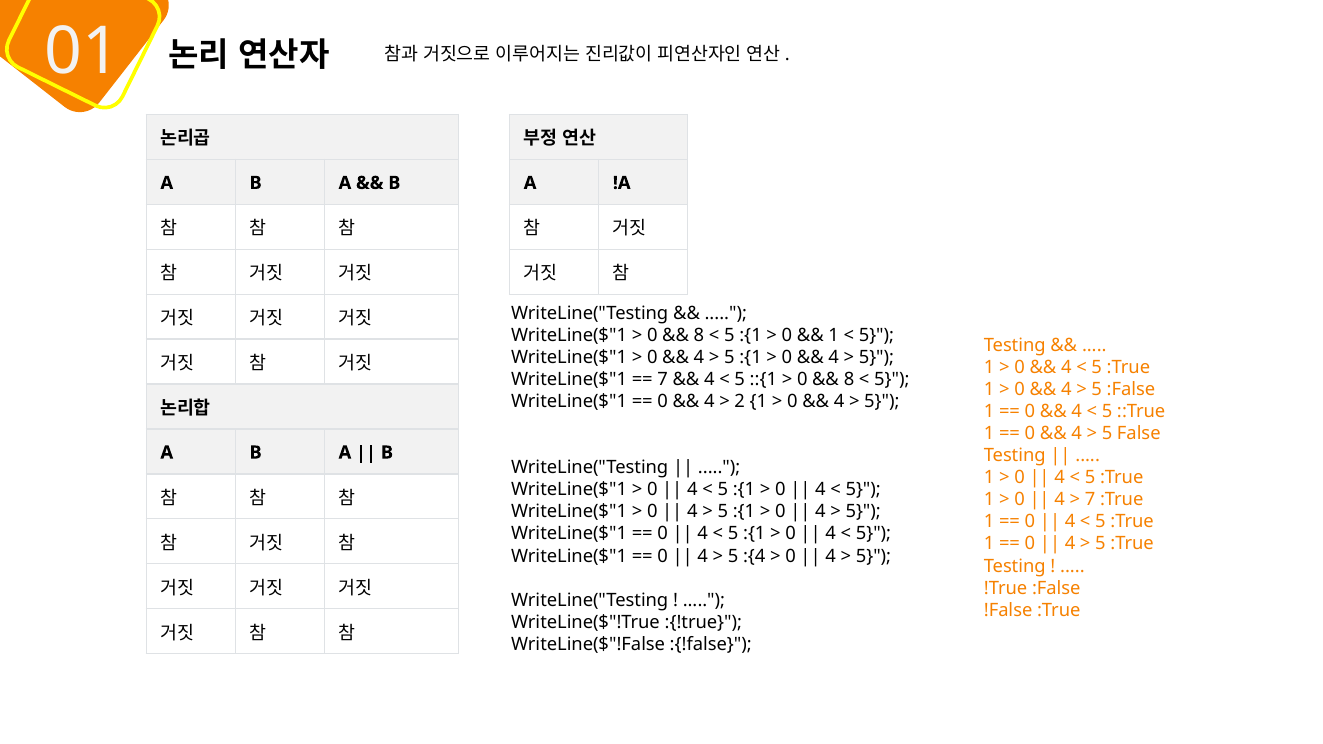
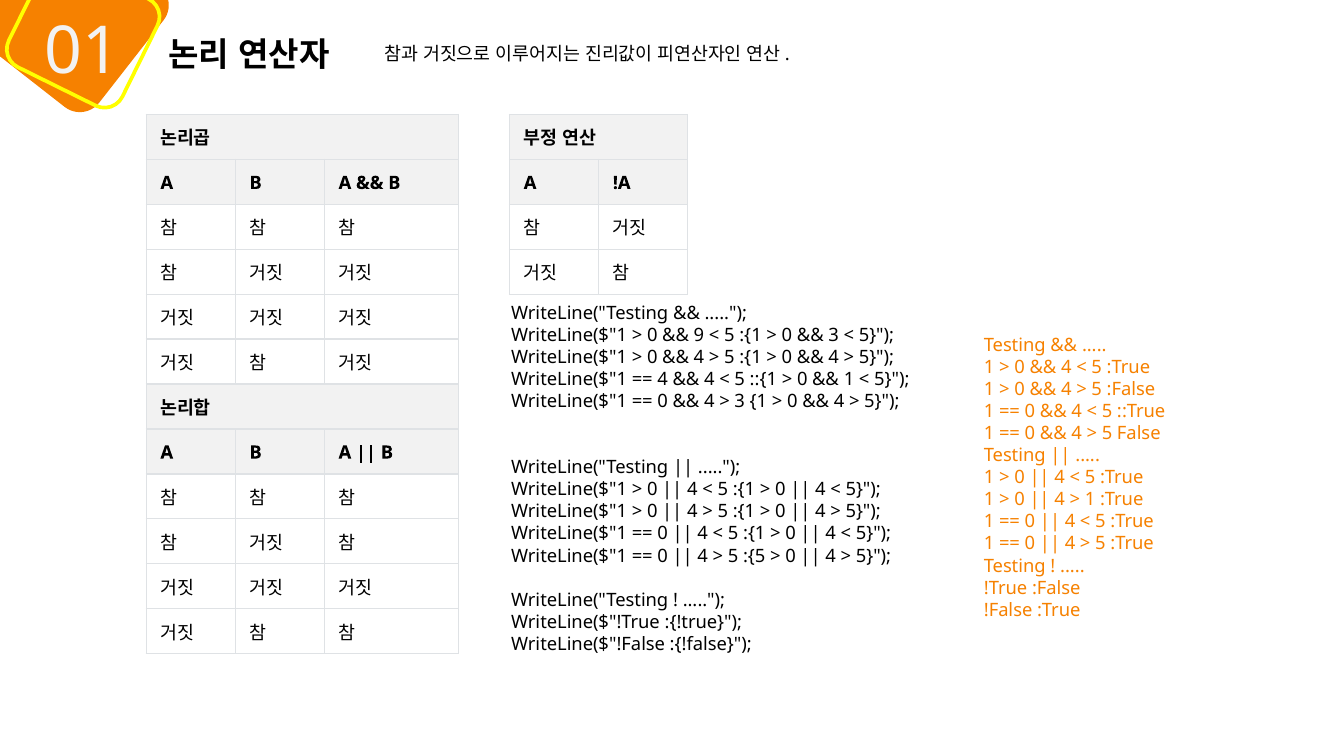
8: 8 -> 9 (699, 335)
1: 1 -> 3 (834, 335)
7: 7 -> 4 (663, 379)
8: 8 -> 1 (849, 379)
2: 2 -> 3 (740, 402)
7: 7 -> 1 (1090, 500)
:{4: :{4 -> :{5 (754, 556)
